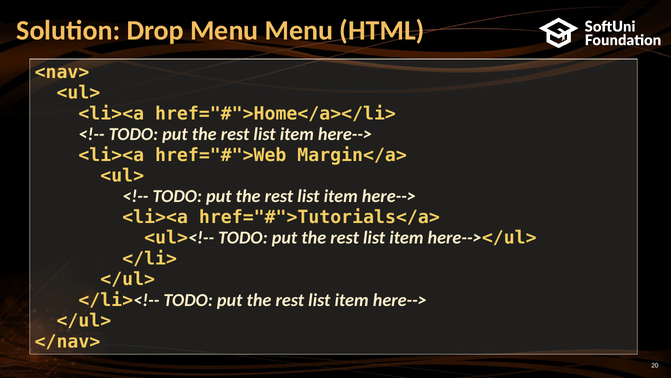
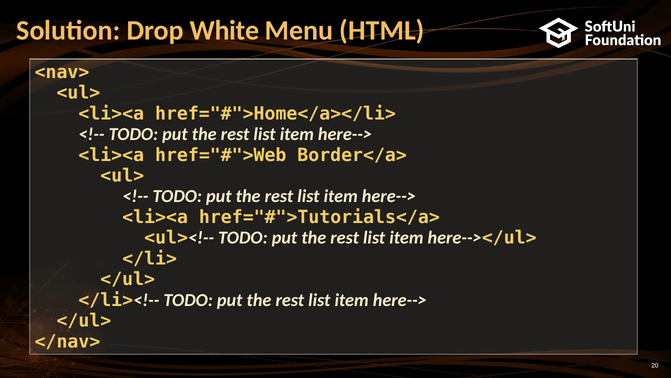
Drop Menu: Menu -> White (224, 30)
Margin</a>: Margin</a> -> Border</a> (352, 155)
